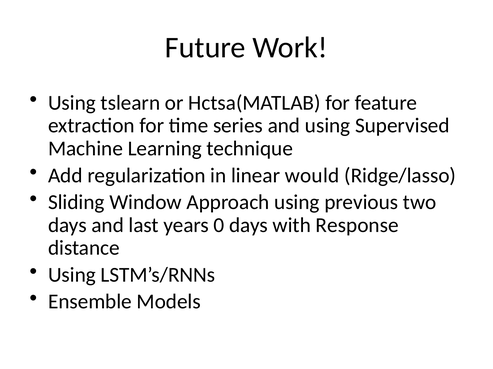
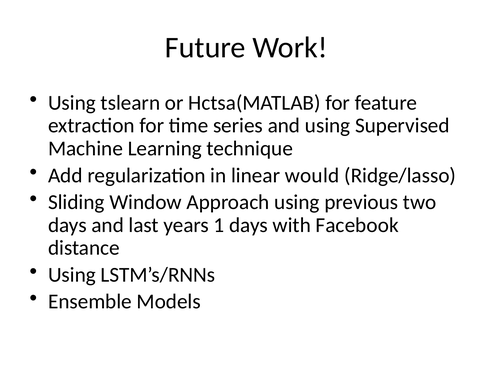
0: 0 -> 1 (219, 226)
Response: Response -> Facebook (357, 226)
